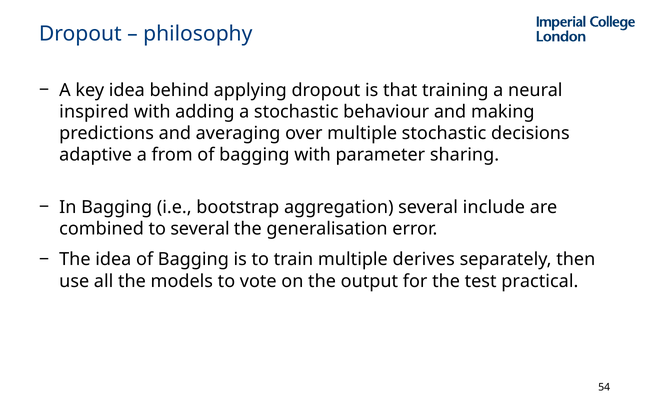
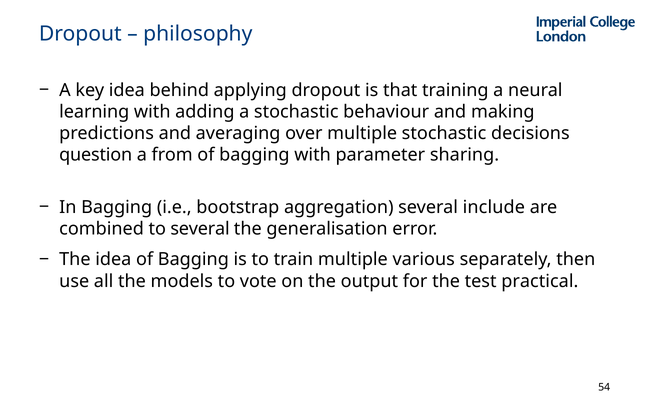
inspired: inspired -> learning (94, 112)
adaptive: adaptive -> question (96, 155)
derives: derives -> various (424, 260)
